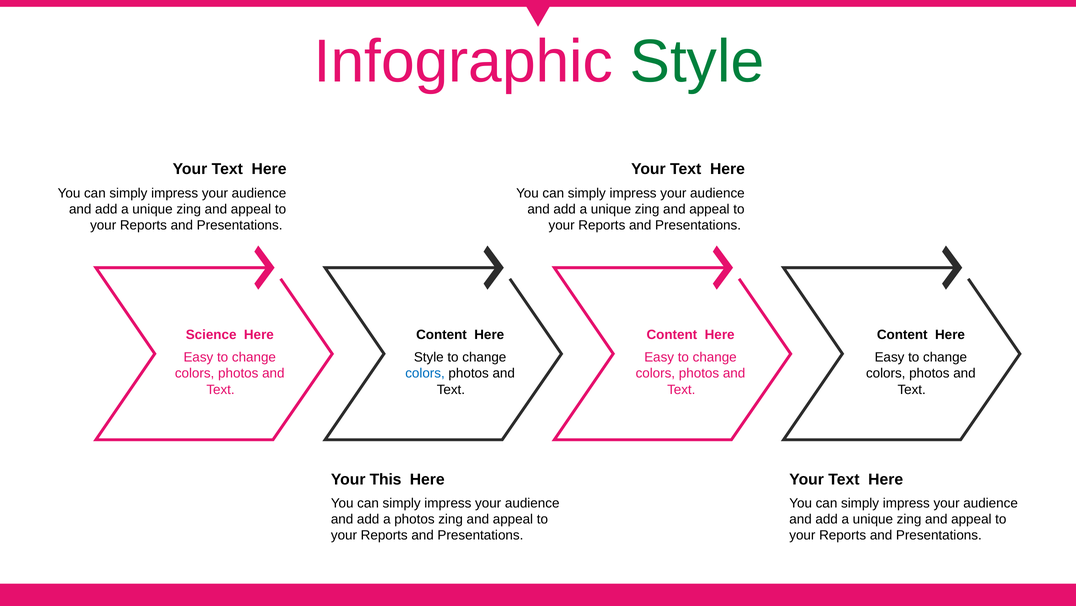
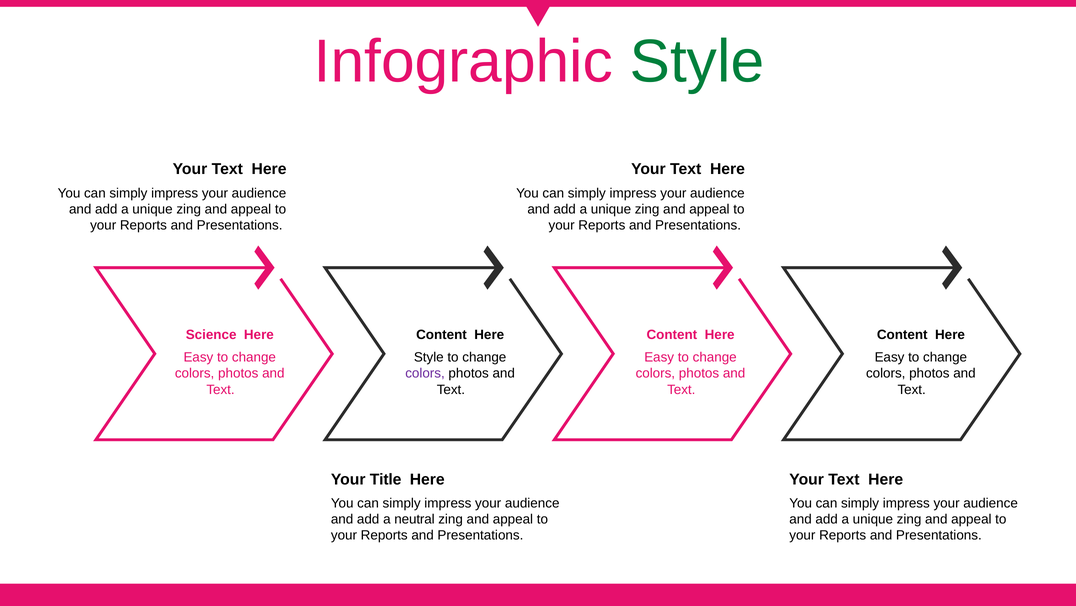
colors colour: blue -> purple (425, 373)
This: This -> Title (386, 479)
a photos: photos -> neutral (414, 519)
